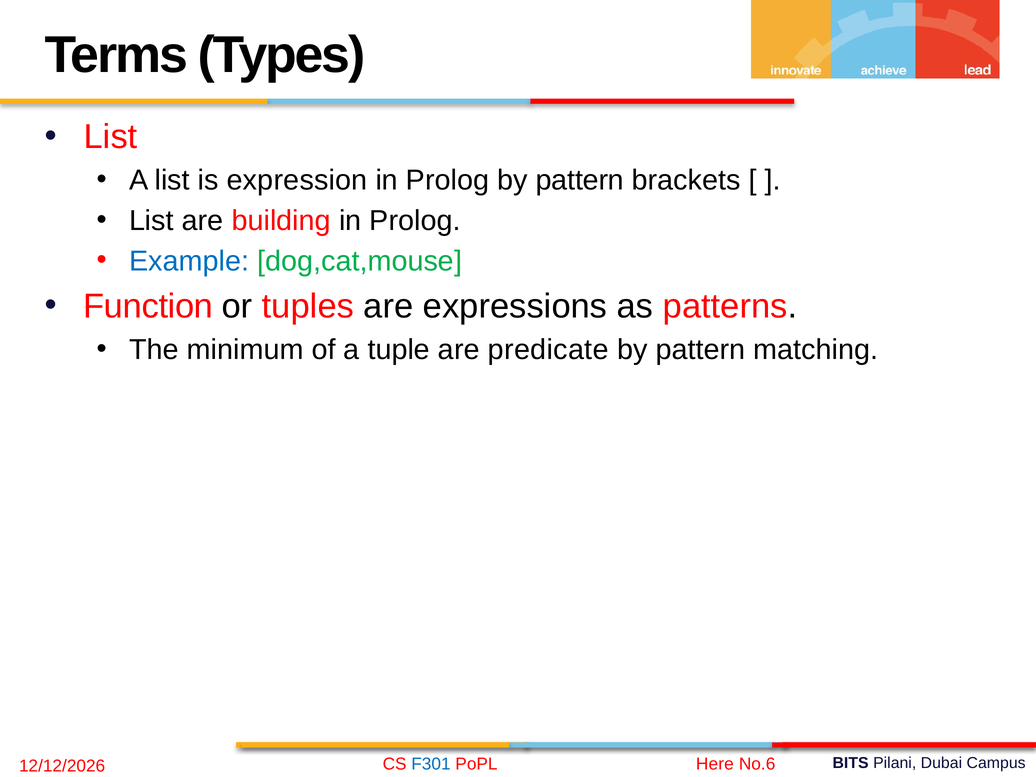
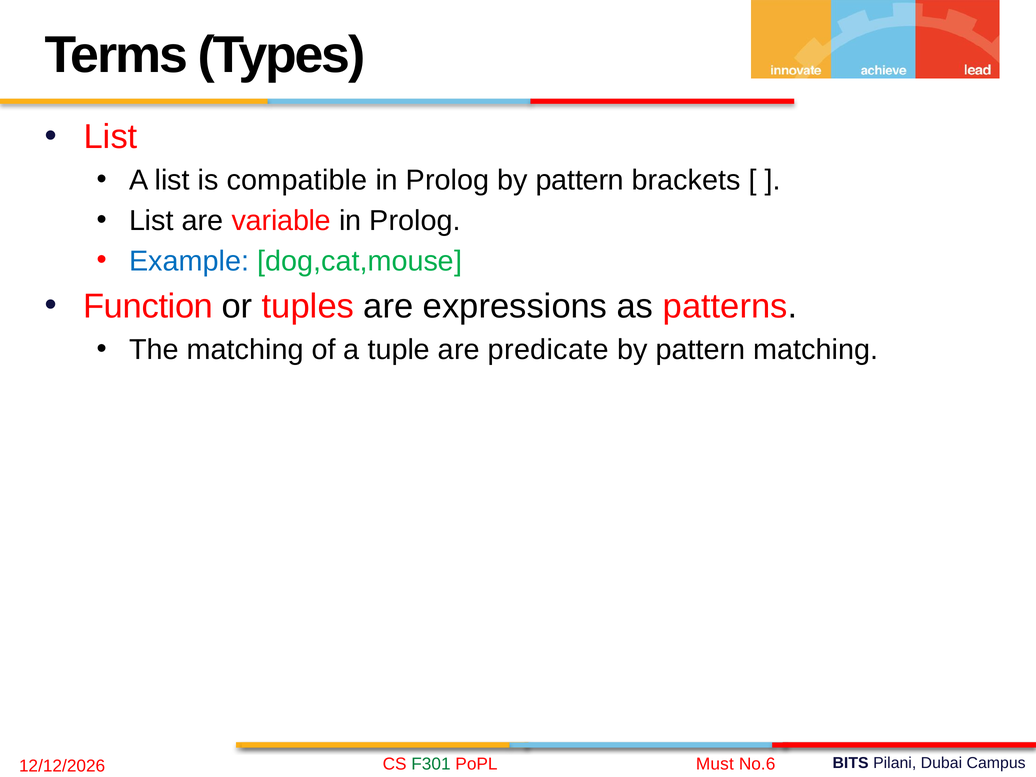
expression: expression -> compatible (297, 180)
building: building -> variable (281, 221)
The minimum: minimum -> matching (245, 350)
Here: Here -> Must (715, 764)
F301 colour: blue -> green (431, 764)
